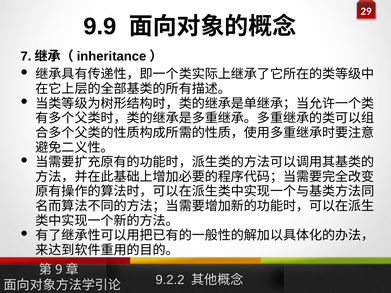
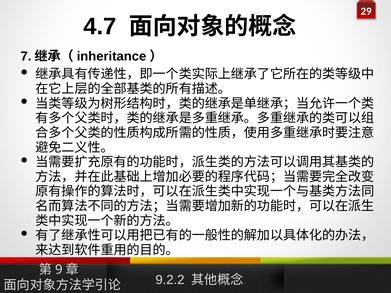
9.9: 9.9 -> 4.7 (100, 27)
